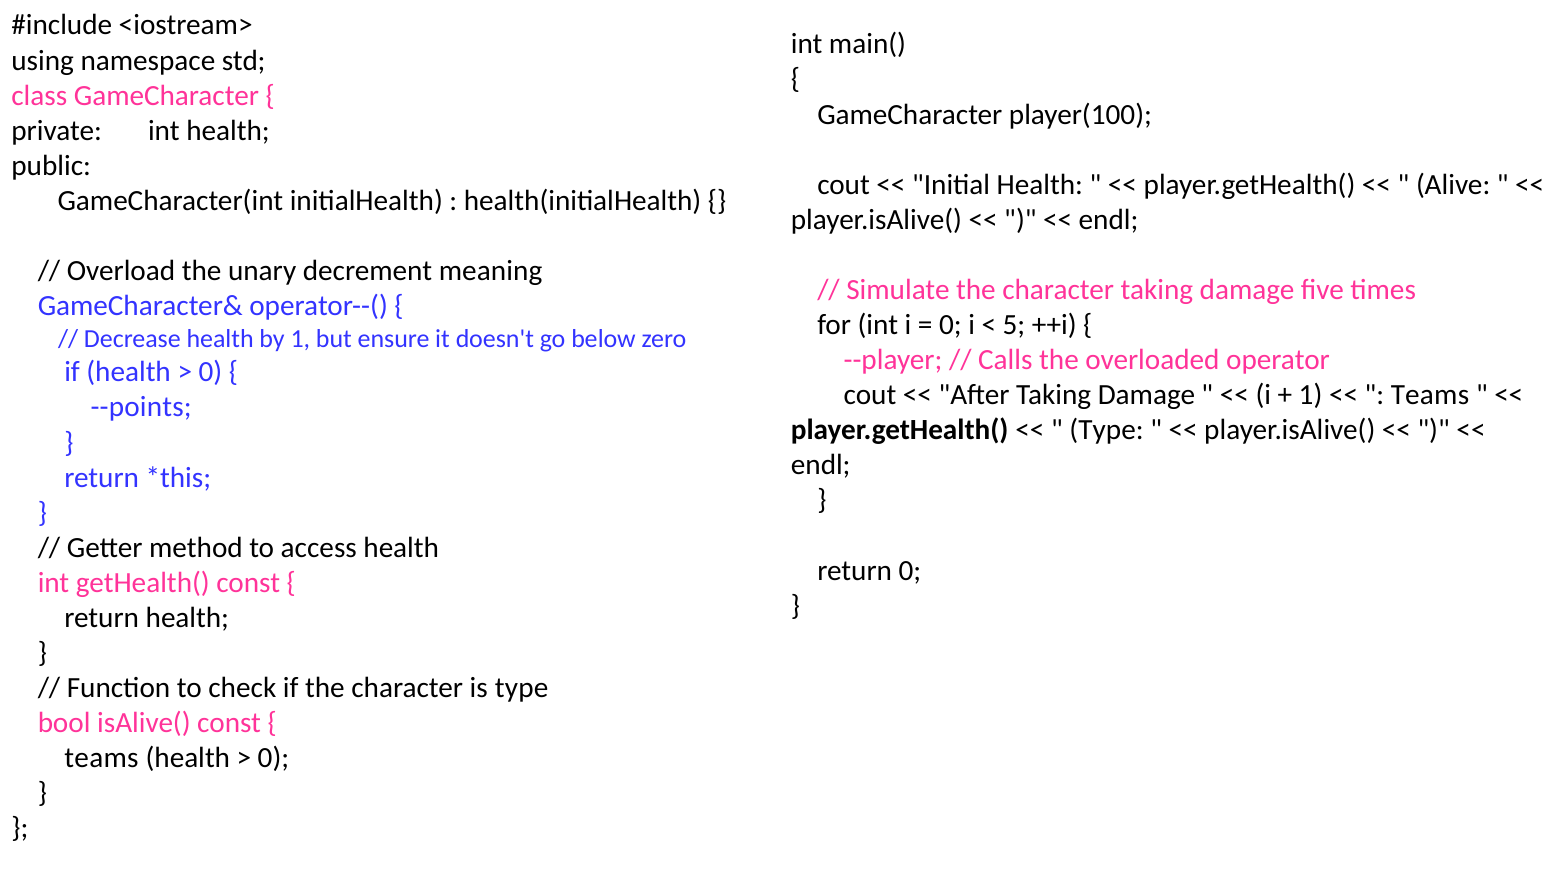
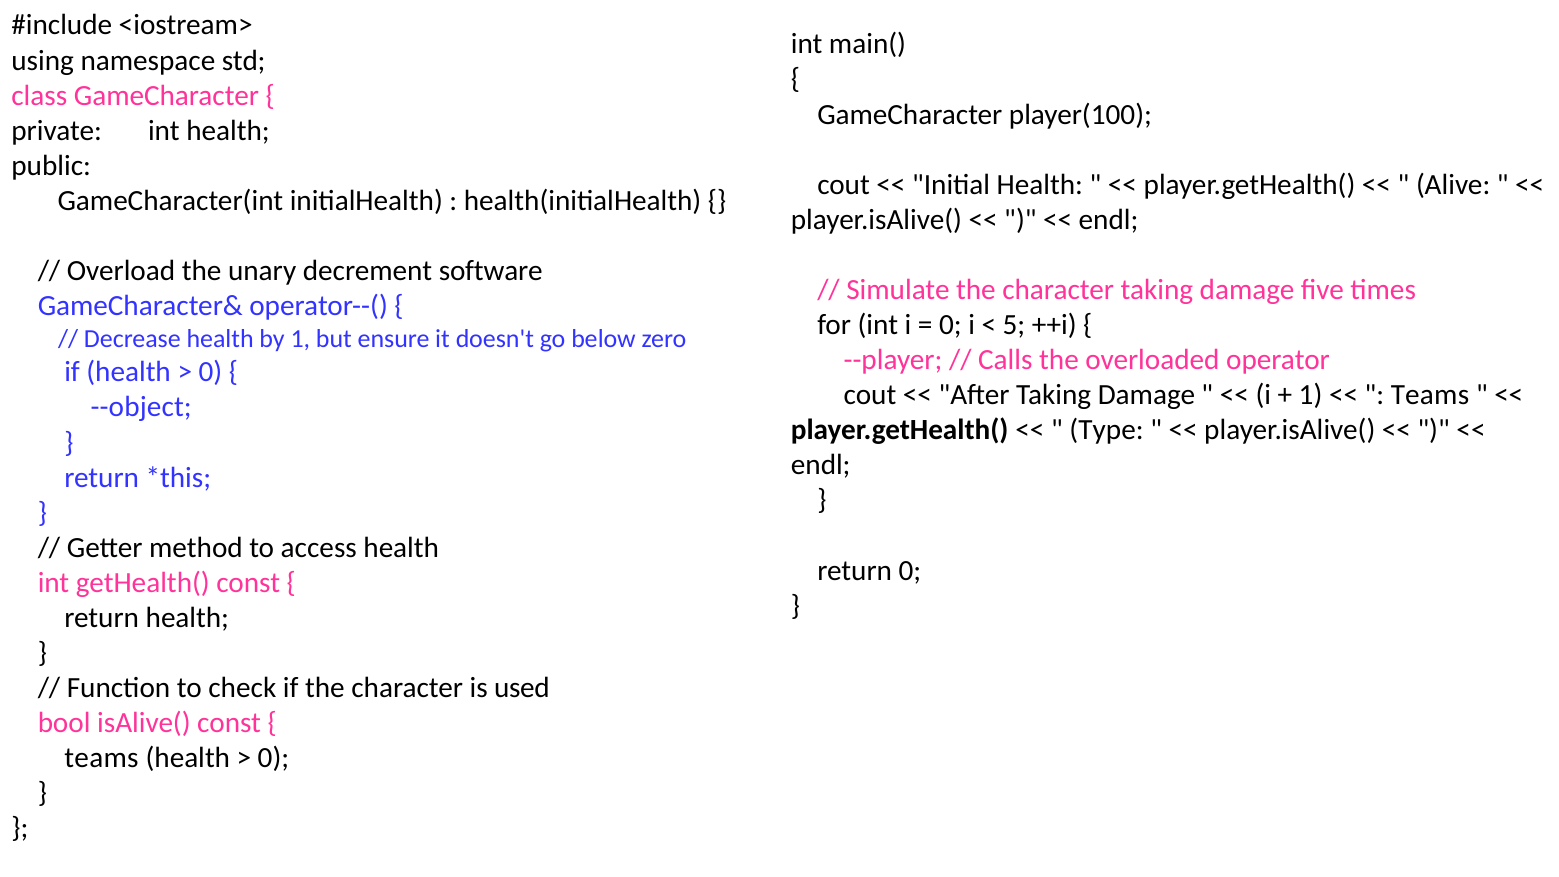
meaning: meaning -> software (491, 271)
--points: --points -> --object (141, 407)
is type: type -> used (522, 688)
